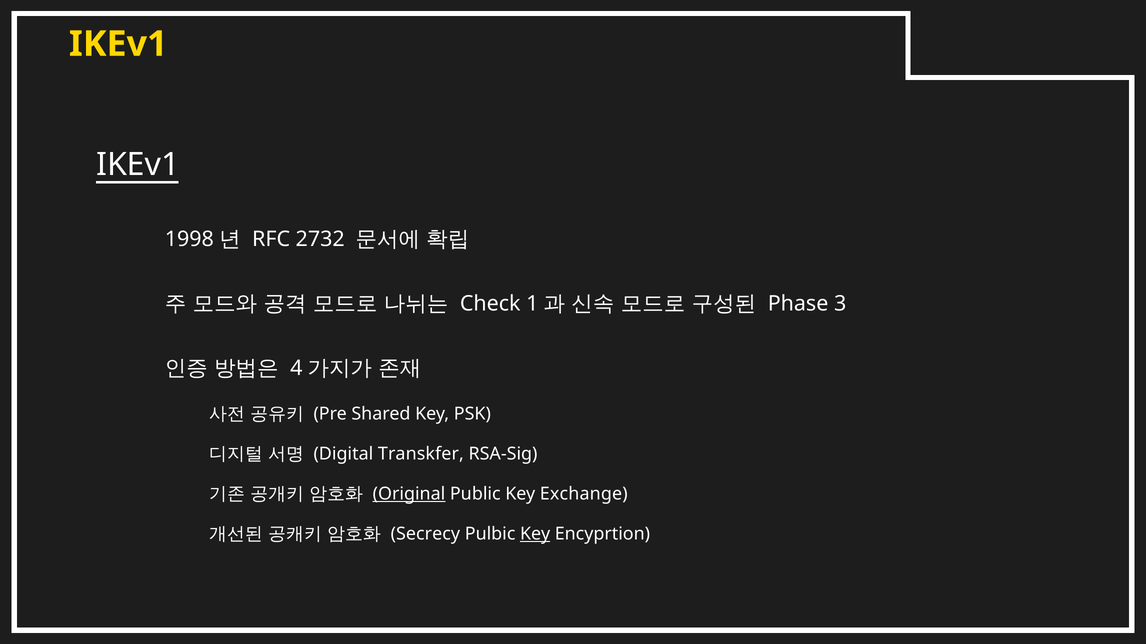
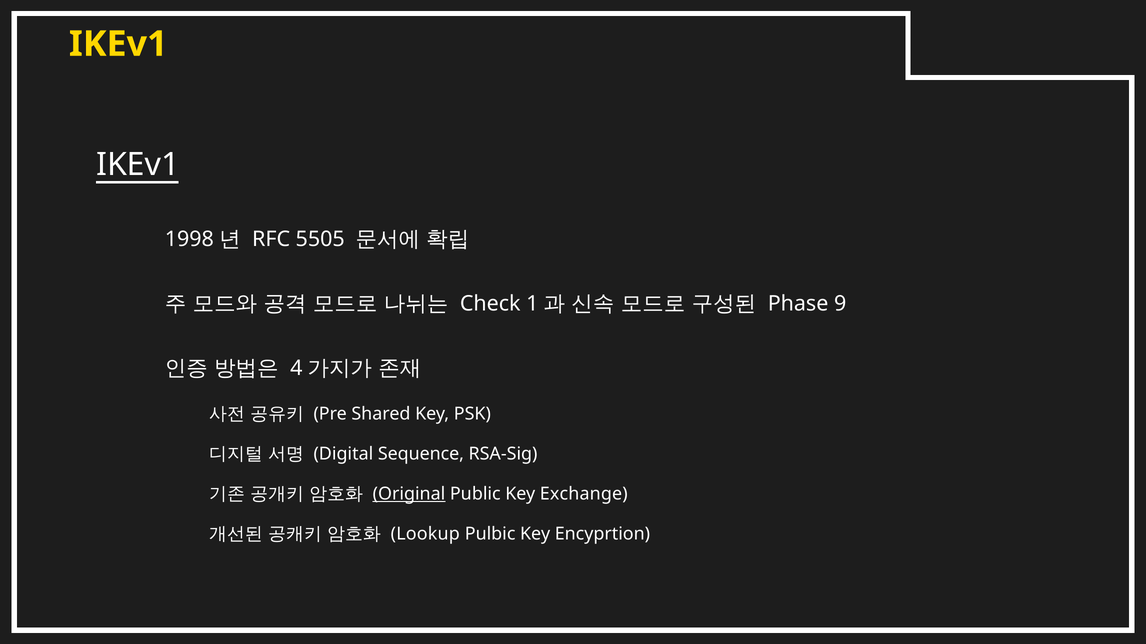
2732: 2732 -> 5505 (320, 239)
3: 3 -> 9 (840, 304)
Transkfer: Transkfer -> Sequence (421, 454)
Secrecy: Secrecy -> Lookup (425, 534)
Key underline: present -> none (535, 534)
